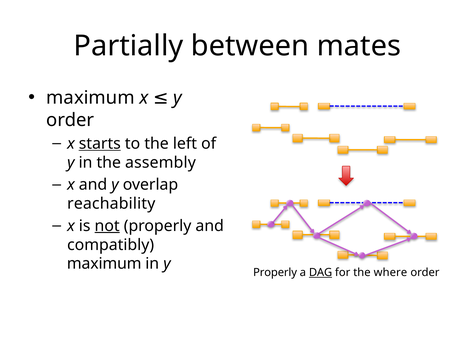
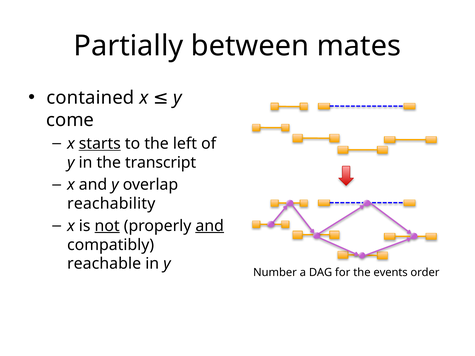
maximum: maximum -> contained (90, 98)
order: order -> come (70, 120)
assembly: assembly -> transcript (161, 163)
and underline: none -> present (210, 226)
maximum: maximum -> reachable (104, 264)
Properly: Properly -> Number (275, 273)
DAG underline: present -> none (321, 273)
where: where -> events (391, 273)
